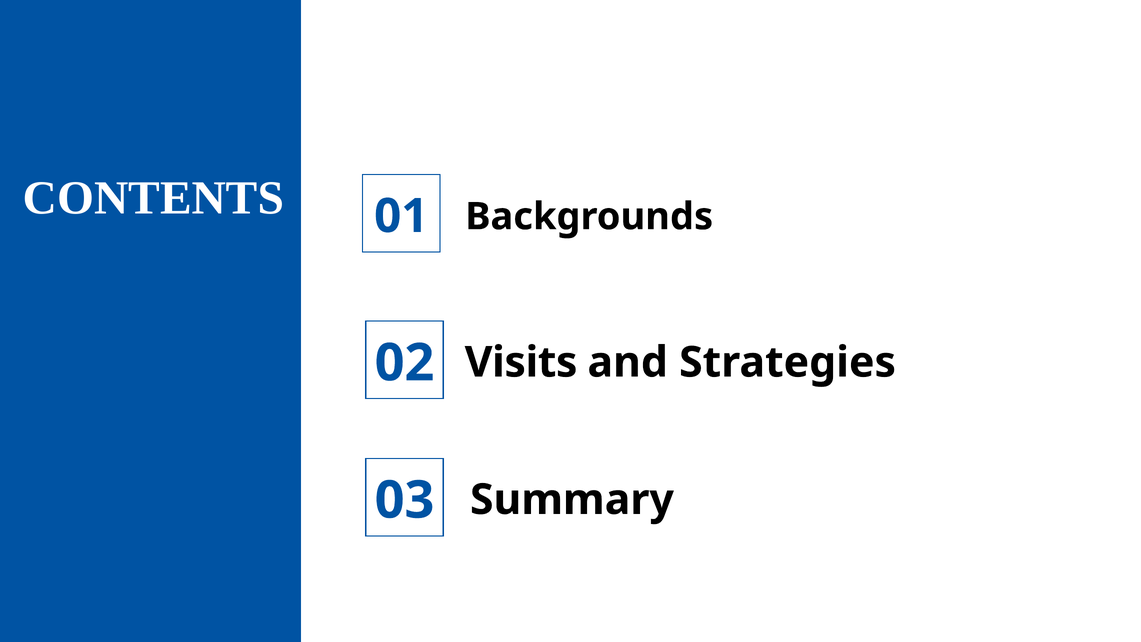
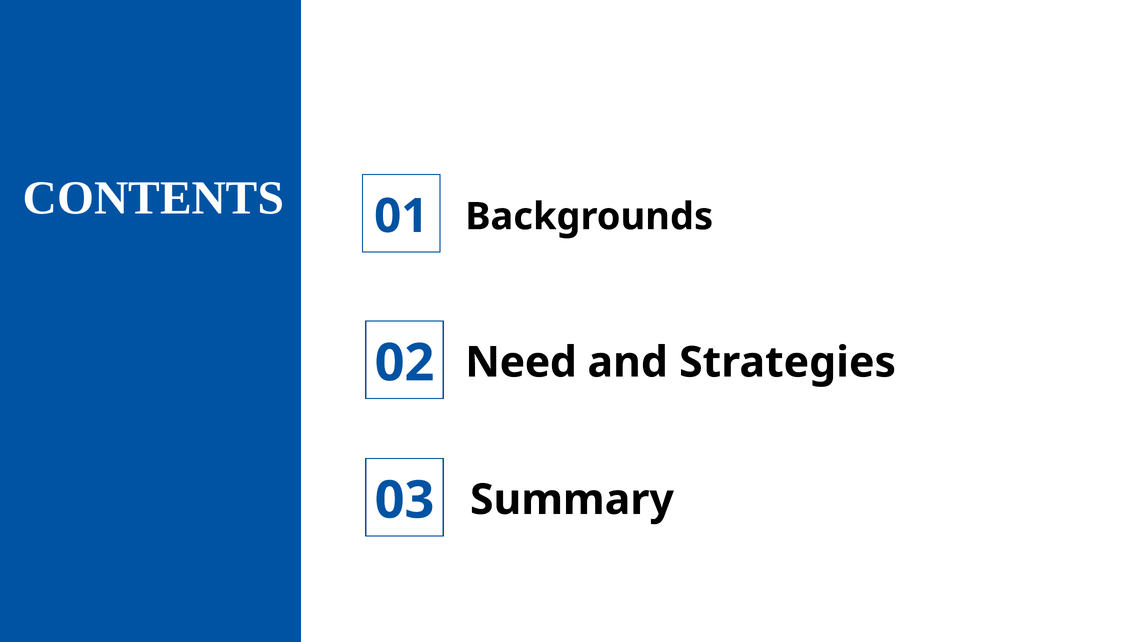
Visits: Visits -> Need (521, 362)
